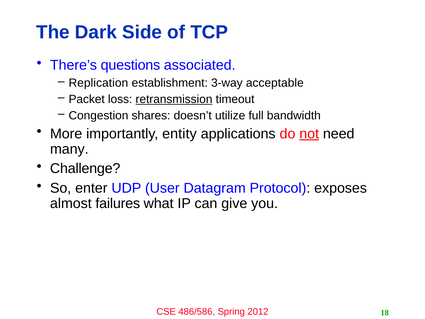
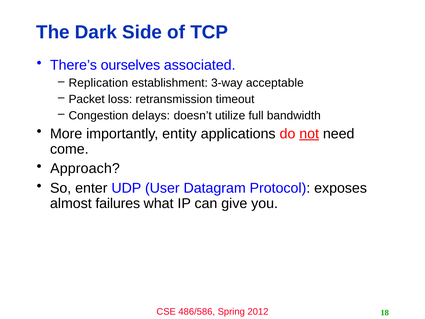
questions: questions -> ourselves (130, 65)
retransmission underline: present -> none (174, 99)
shares: shares -> delays (151, 115)
many: many -> come (69, 149)
Challenge: Challenge -> Approach (85, 168)
